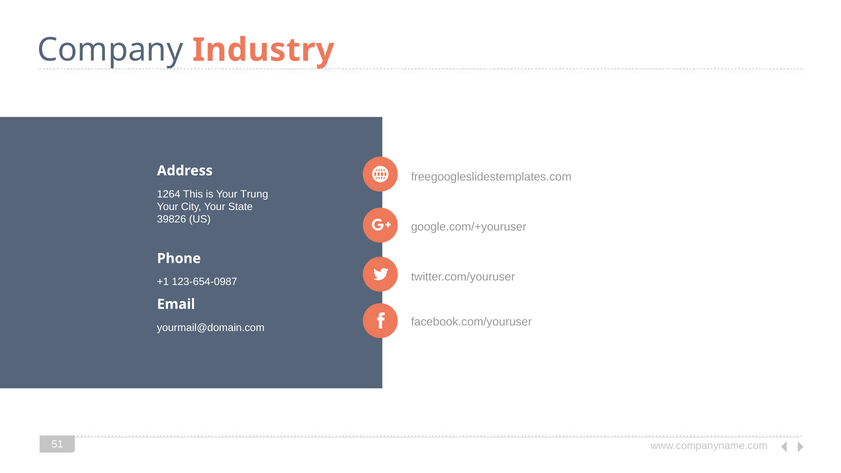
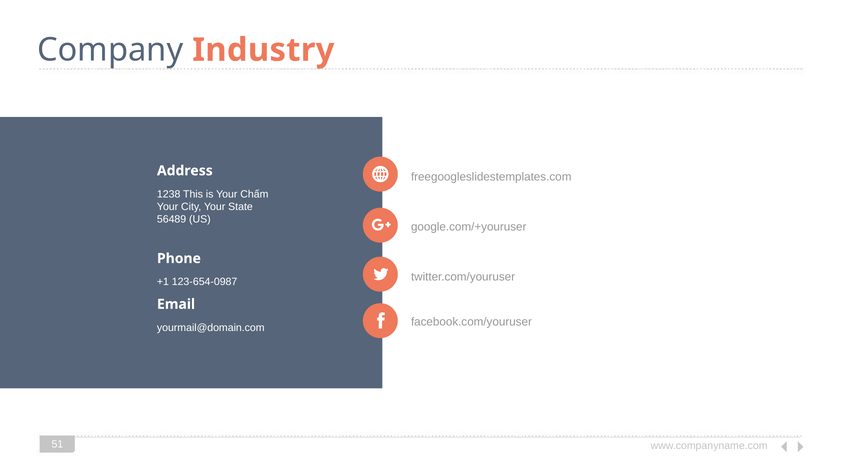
1264: 1264 -> 1238 (169, 194)
Trung: Trung -> Chấm (254, 194)
39826: 39826 -> 56489 (172, 219)
